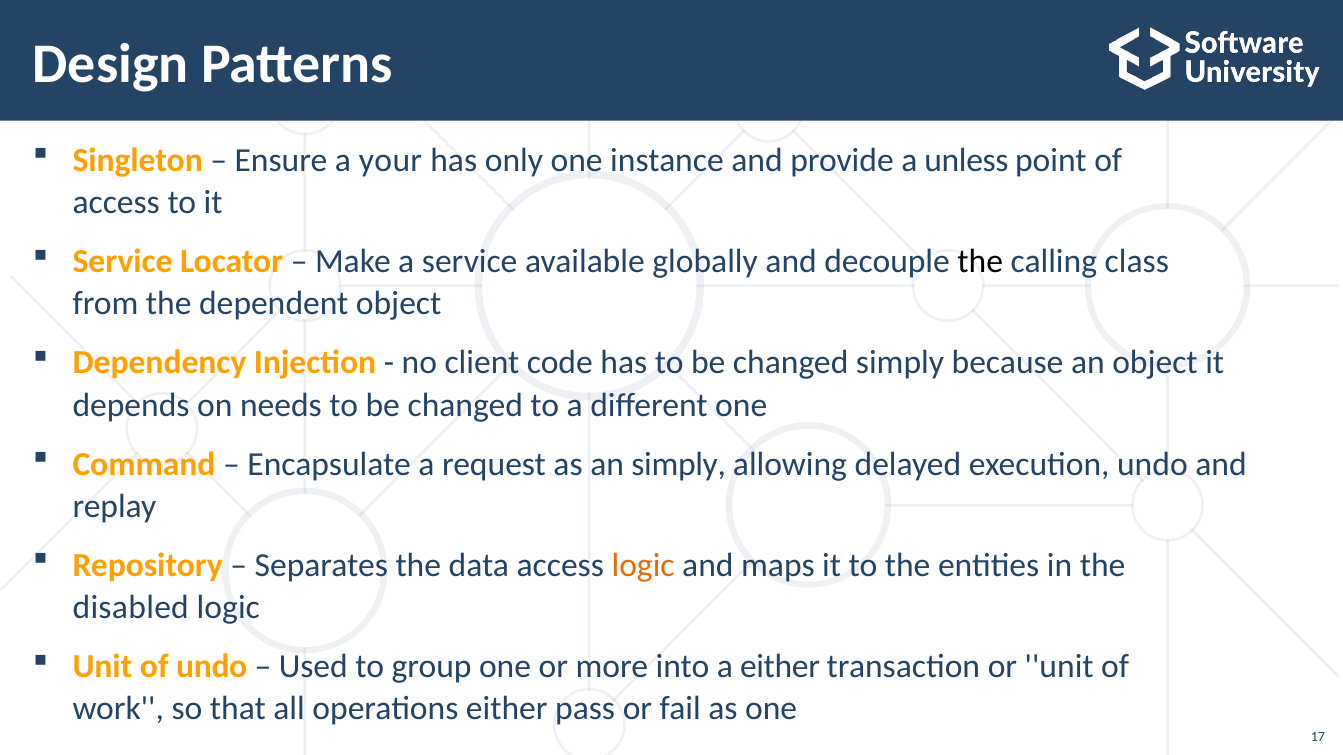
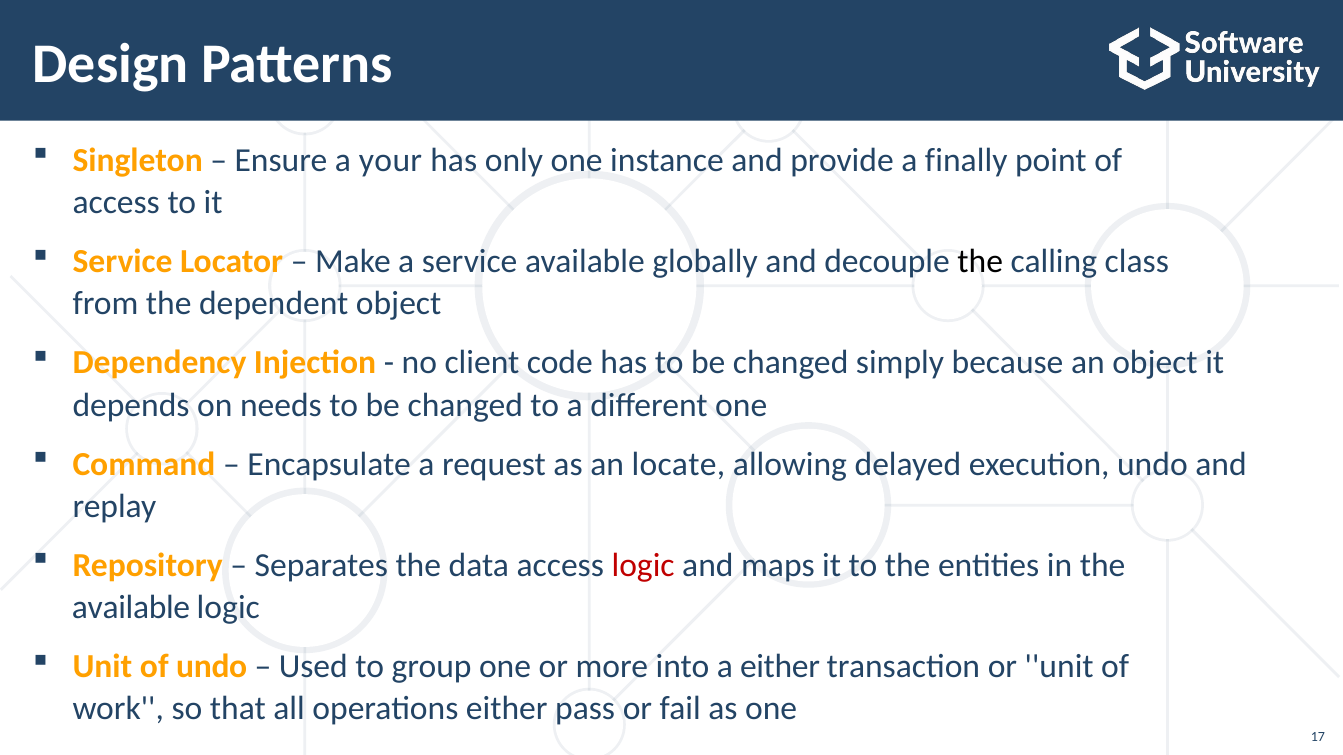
unless: unless -> finally (966, 160)
an simply: simply -> locate (678, 464)
logic colour: orange -> red (643, 566)
disabled: disabled -> available (131, 608)
